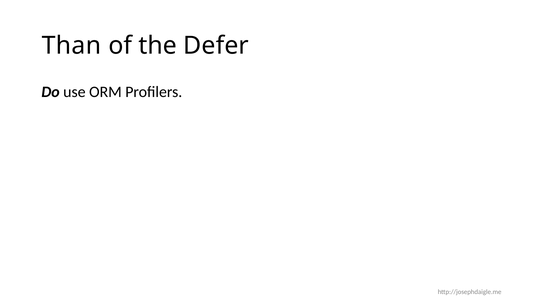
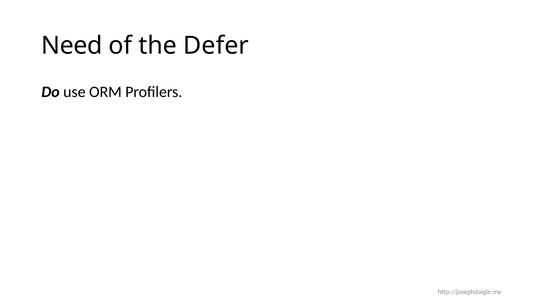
Than: Than -> Need (72, 46)
